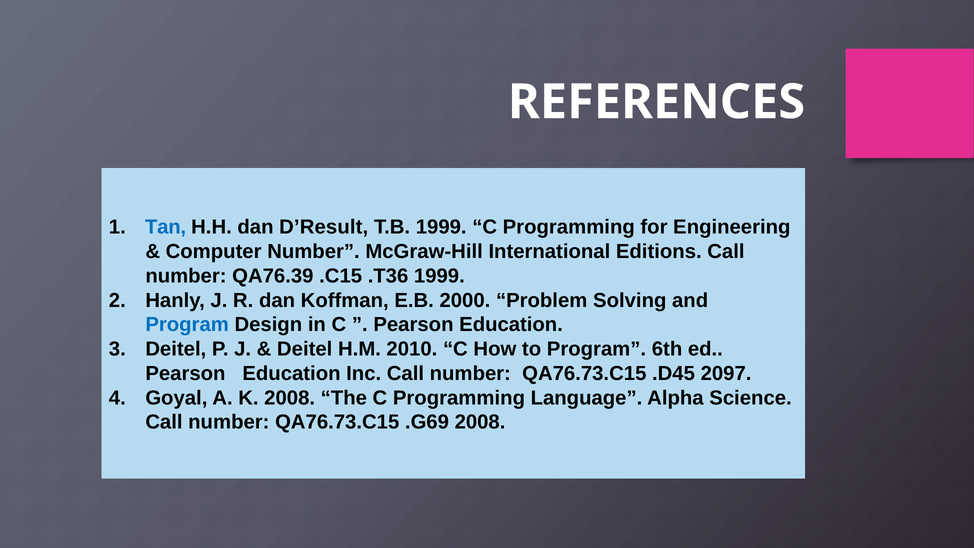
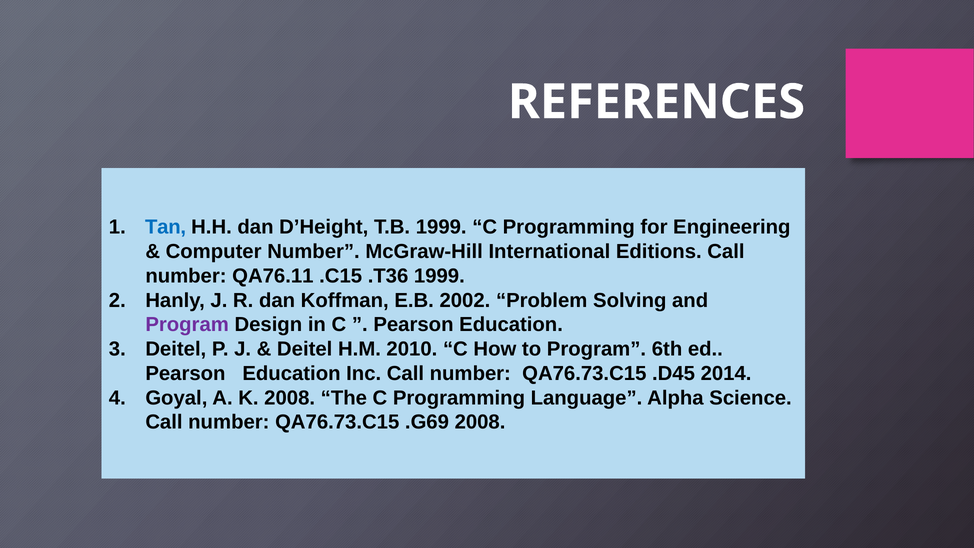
D’Result: D’Result -> D’Height (324, 227)
QA76.39: QA76.39 -> QA76.11 (273, 276)
2000: 2000 -> 2002 (465, 300)
Program colour: blue -> purple (187, 325)
2097: 2097 -> 2014 (726, 373)
